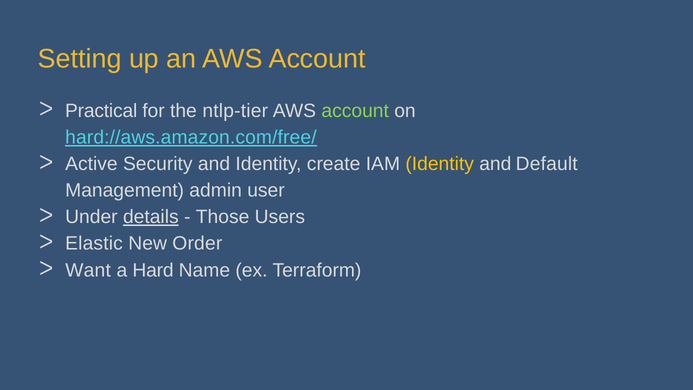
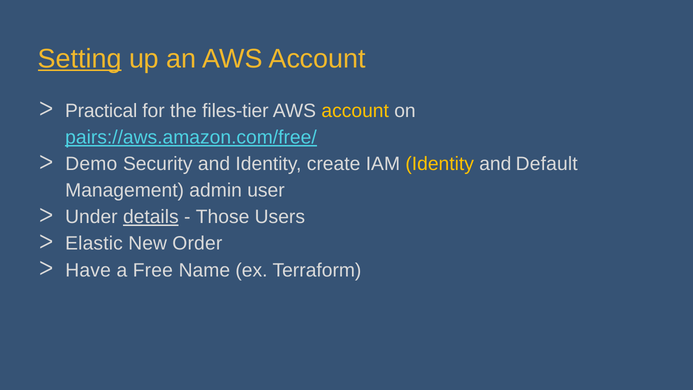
Setting underline: none -> present (80, 59)
ntlp-tier: ntlp-tier -> files-tier (235, 111)
account colour: light green -> yellow (355, 111)
hard://aws.amazon.com/free/: hard://aws.amazon.com/free/ -> pairs://aws.amazon.com/free/ (191, 137)
Active: Active -> Demo (91, 164)
Want: Want -> Have (88, 270)
Hard: Hard -> Free (153, 270)
